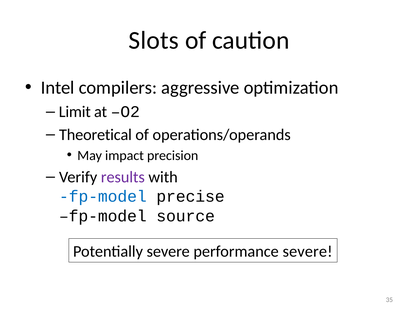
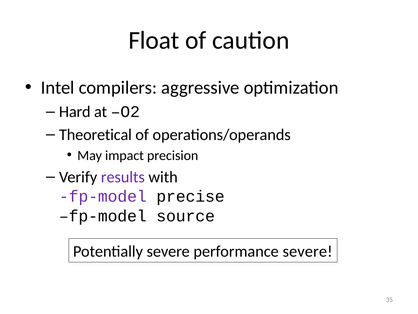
Slots: Slots -> Float (154, 40)
Limit: Limit -> Hard (75, 112)
fp-model colour: blue -> purple (103, 196)
